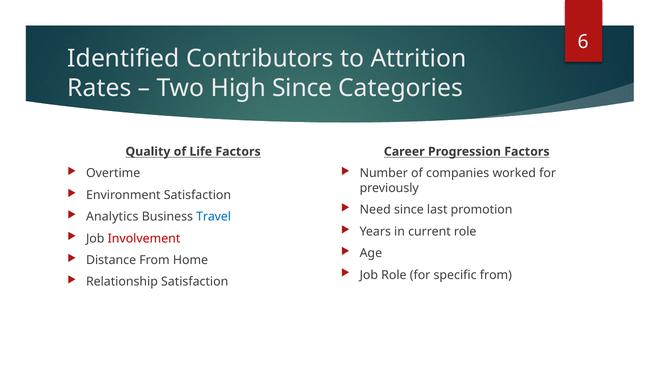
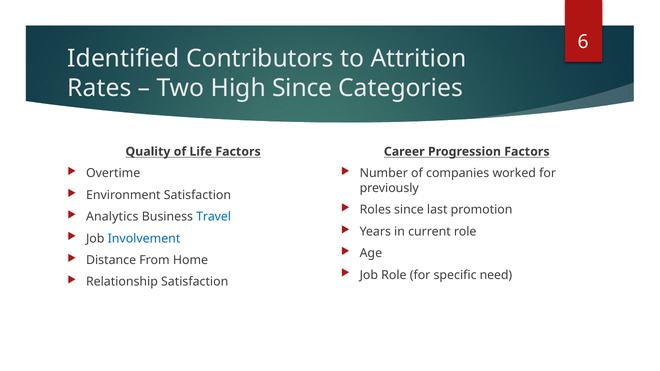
Need: Need -> Roles (375, 210)
Involvement colour: red -> blue (144, 239)
specific from: from -> need (496, 275)
